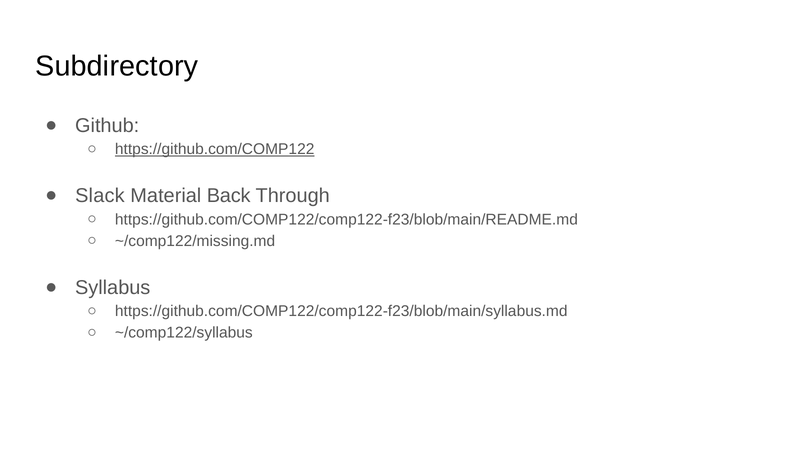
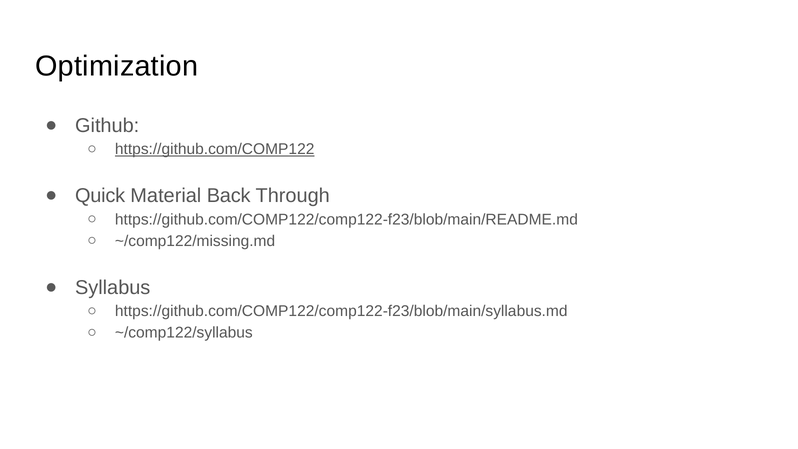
Subdirectory: Subdirectory -> Optimization (117, 66)
Slack: Slack -> Quick (100, 196)
